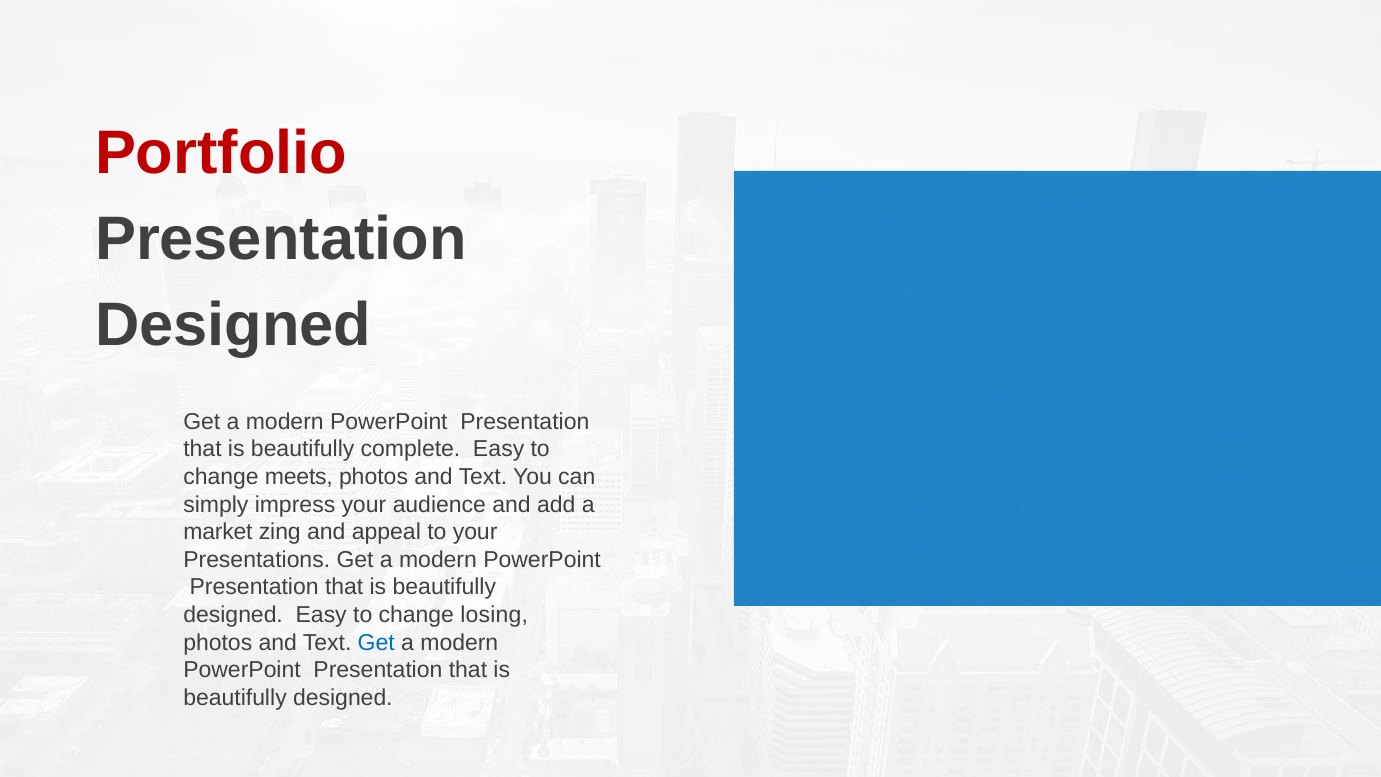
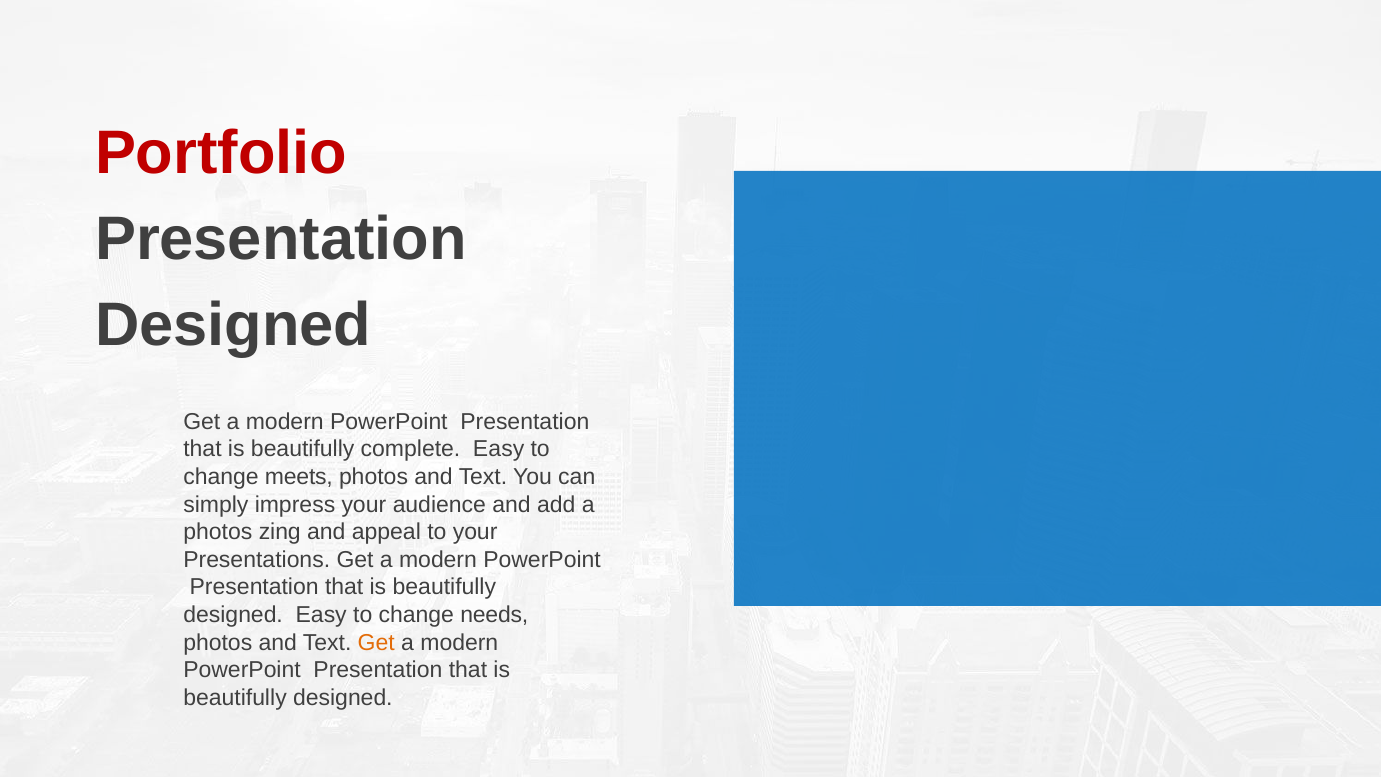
market: market -> photos (218, 532)
losing: losing -> needs (494, 615)
Get colour: blue -> orange (376, 642)
